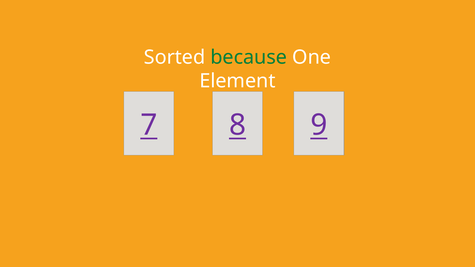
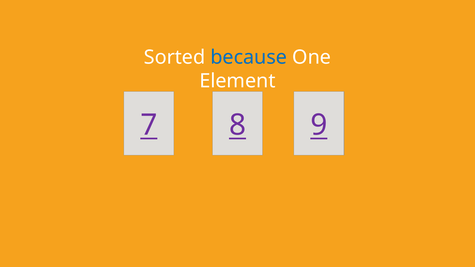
because colour: green -> blue (249, 57)
